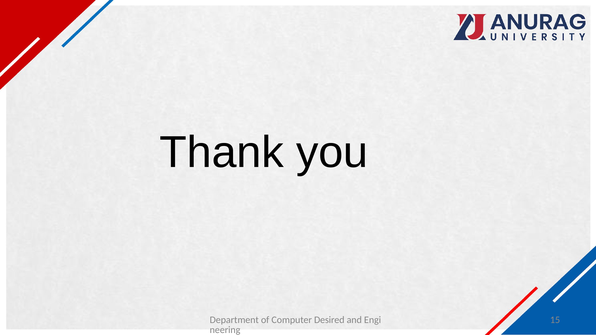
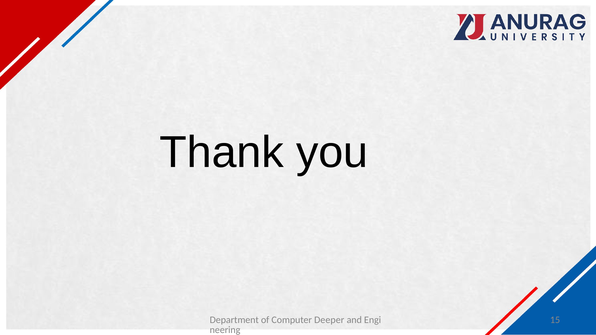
Desired: Desired -> Deeper (329, 320)
